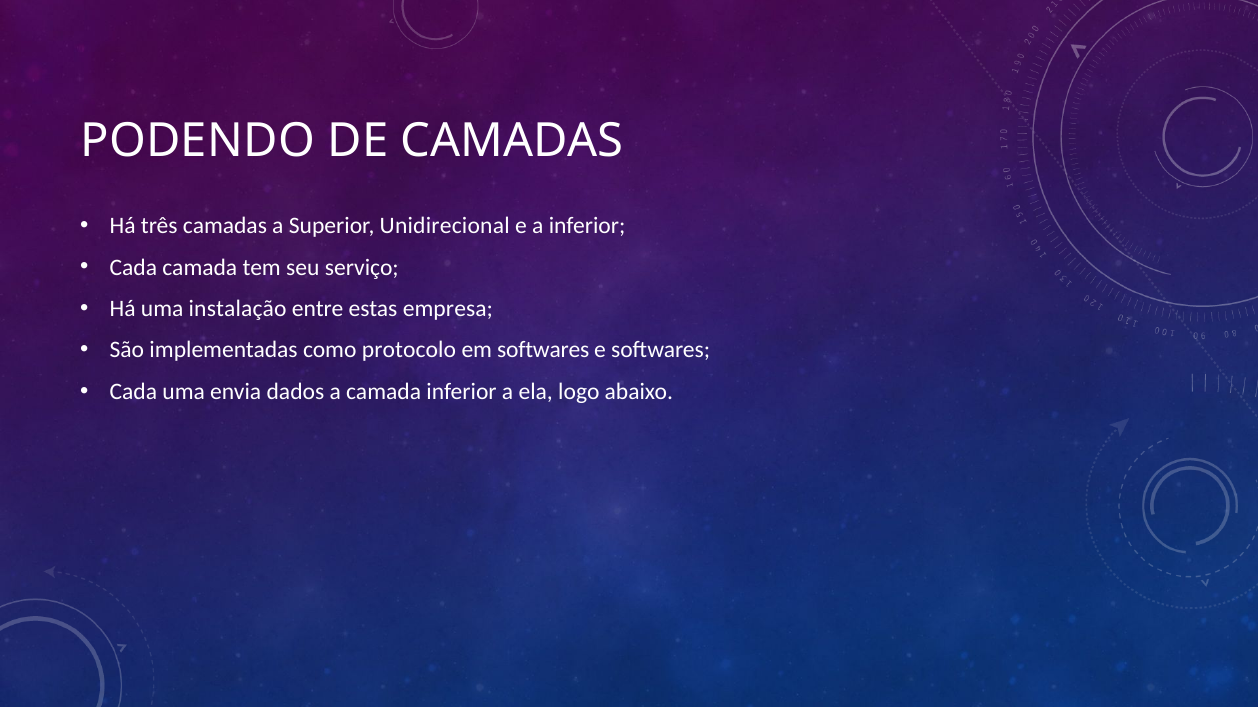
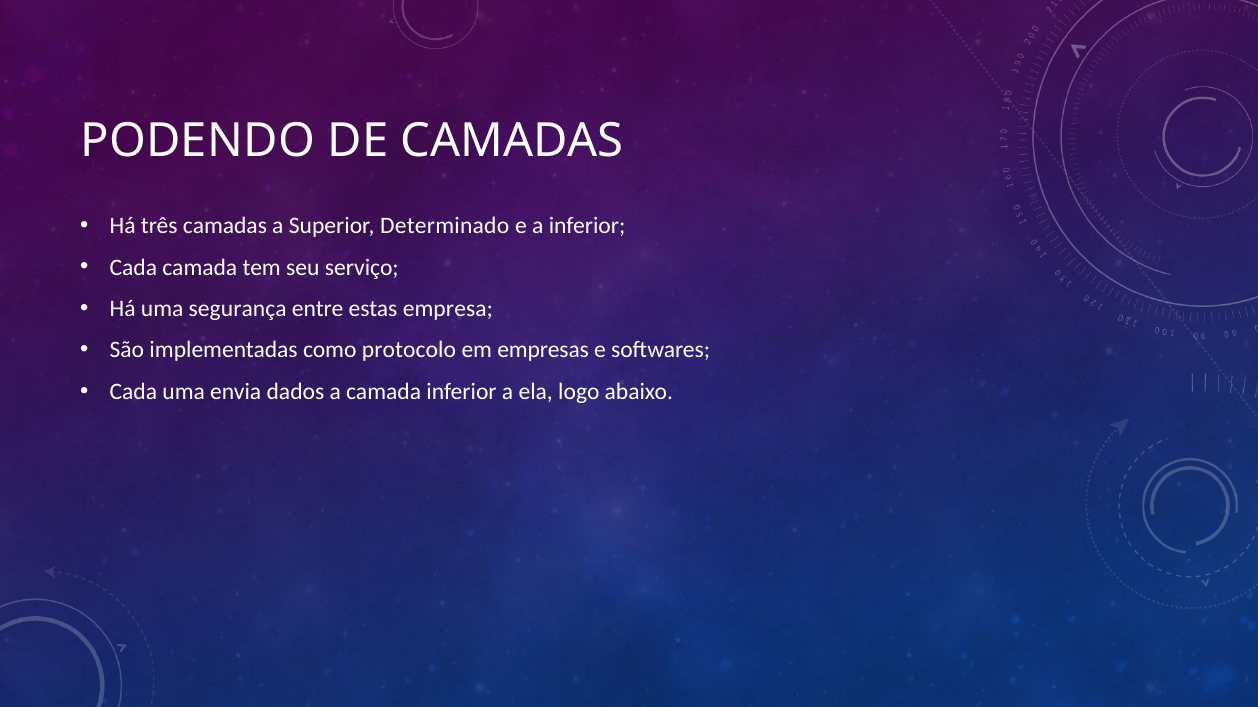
Unidirecional: Unidirecional -> Determinado (445, 226)
instalação: instalação -> segurança (238, 309)
em softwares: softwares -> empresas (543, 350)
